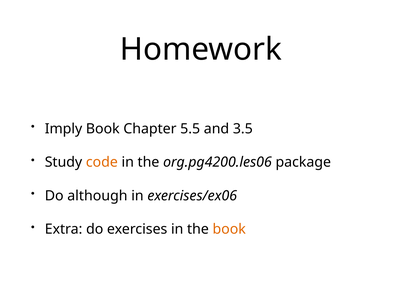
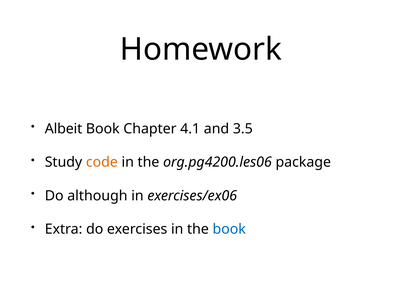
Imply: Imply -> Albeit (64, 128)
5.5: 5.5 -> 4.1 (190, 128)
book colour: orange -> blue (229, 229)
